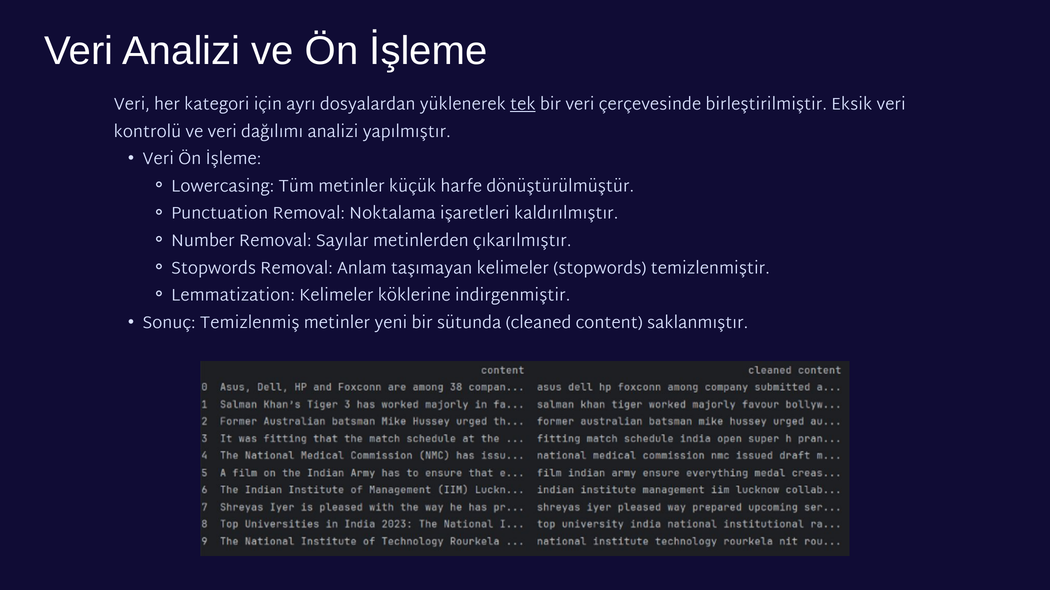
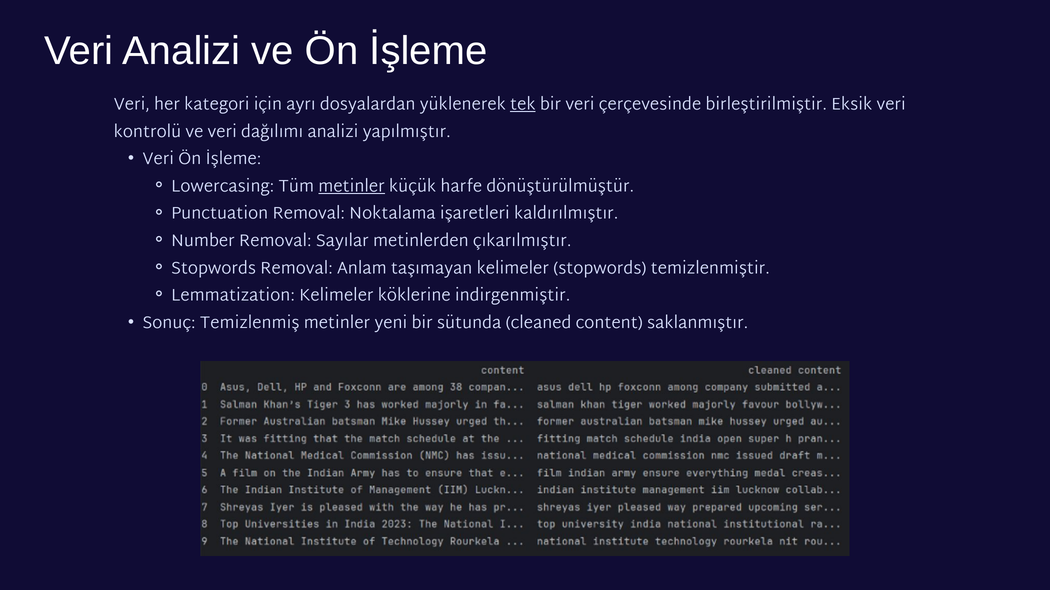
metinler underline: none -> present (352, 186)
